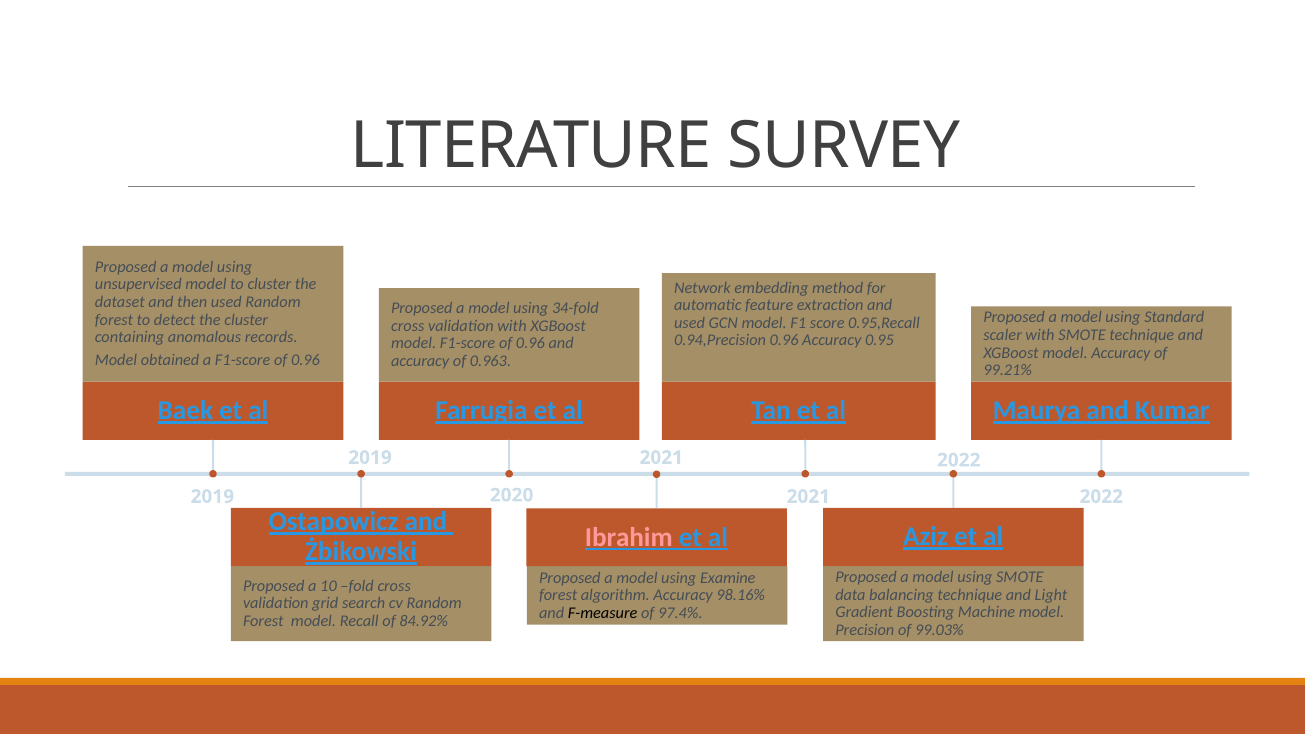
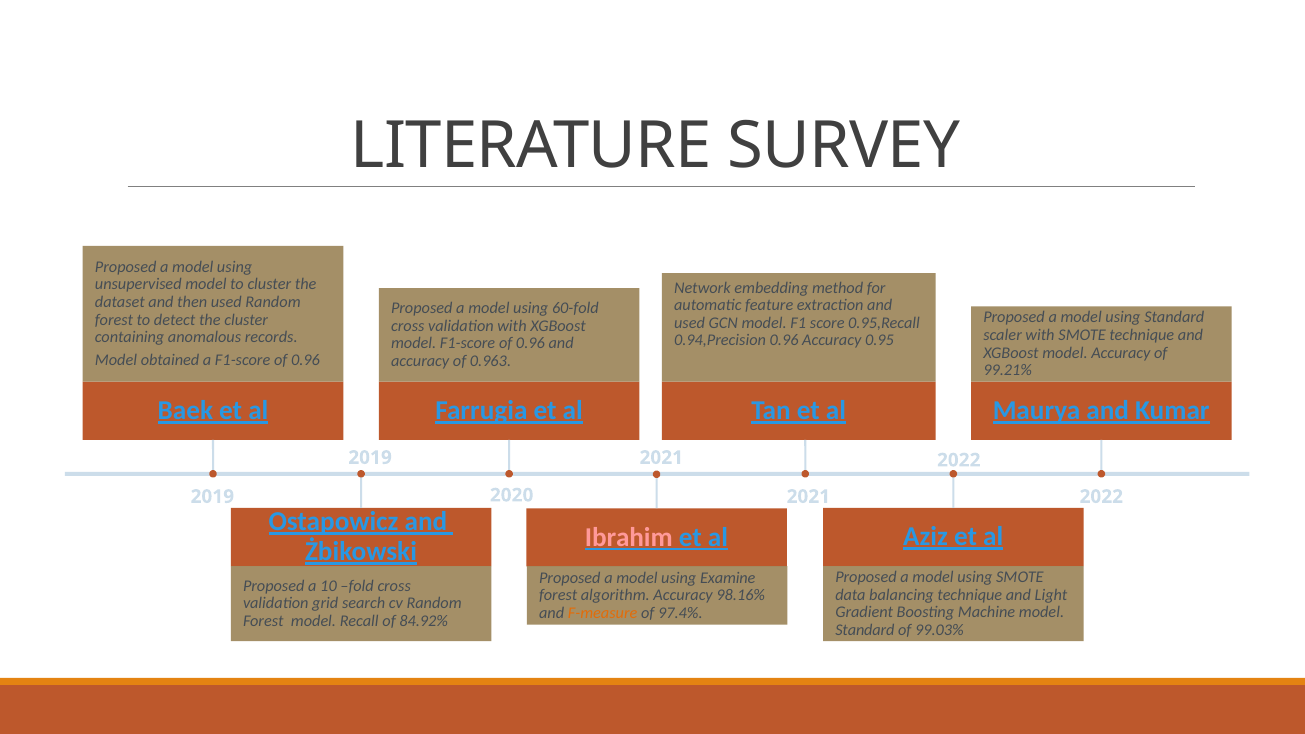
34-fold: 34-fold -> 60-fold (575, 308)
F-measure colour: black -> orange (603, 613)
Precision: Precision -> Standard (865, 630)
